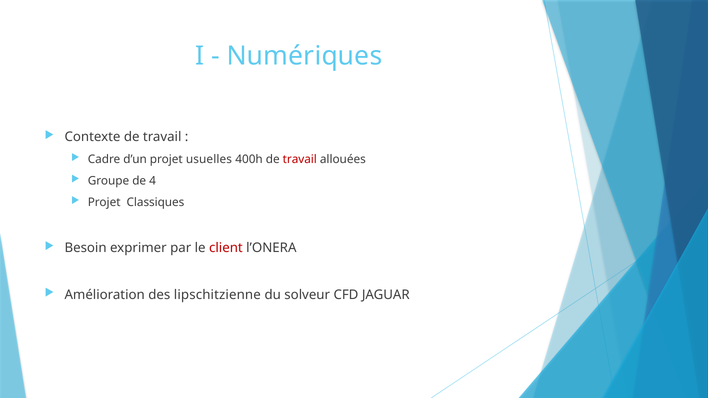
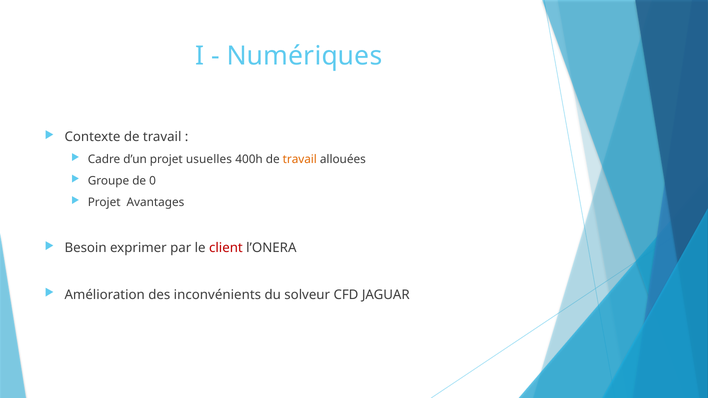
travail colour: red -> orange (300, 159)
4: 4 -> 0 (153, 181)
Classiques: Classiques -> Avantages (155, 202)
lipschitzienne: lipschitzienne -> inconvénients (217, 295)
